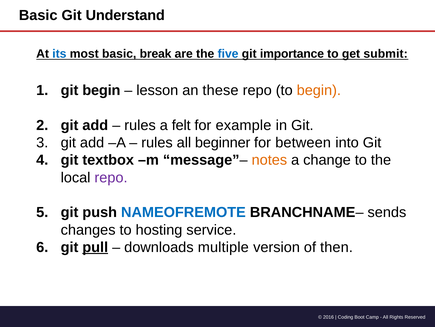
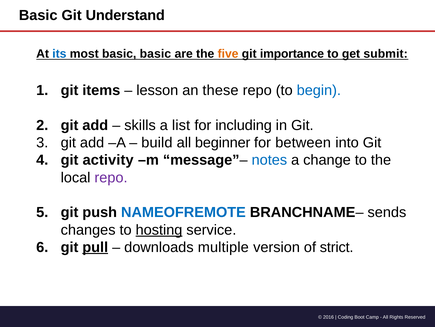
basic break: break -> basic (155, 54)
five colour: blue -> orange (228, 54)
git begin: begin -> items (101, 90)
begin colour: orange -> blue (319, 90)
rules: rules -> skills (140, 125)
felt: felt -> list (181, 125)
example: example -> including (244, 125)
rules: rules -> build (157, 142)
textbox: textbox -> activity (108, 160)
notes colour: orange -> blue (269, 160)
hosting underline: none -> present (159, 229)
then: then -> strict (337, 247)
